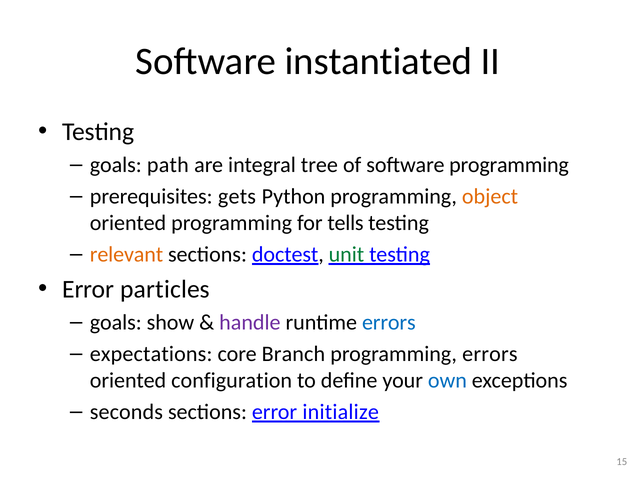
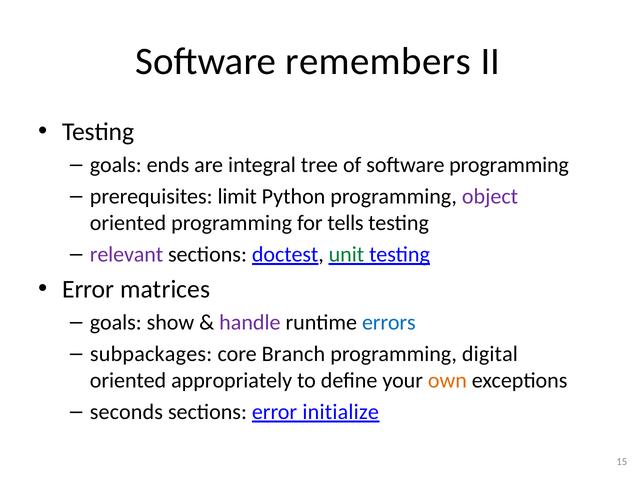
instantiated: instantiated -> remembers (378, 62)
path: path -> ends (168, 165)
gets: gets -> limit (237, 196)
object colour: orange -> purple (490, 196)
relevant colour: orange -> purple (126, 254)
particles: particles -> matrices (165, 289)
expectations: expectations -> subpackages (151, 354)
programming errors: errors -> digital (490, 354)
configuration: configuration -> appropriately (232, 381)
own colour: blue -> orange (447, 381)
